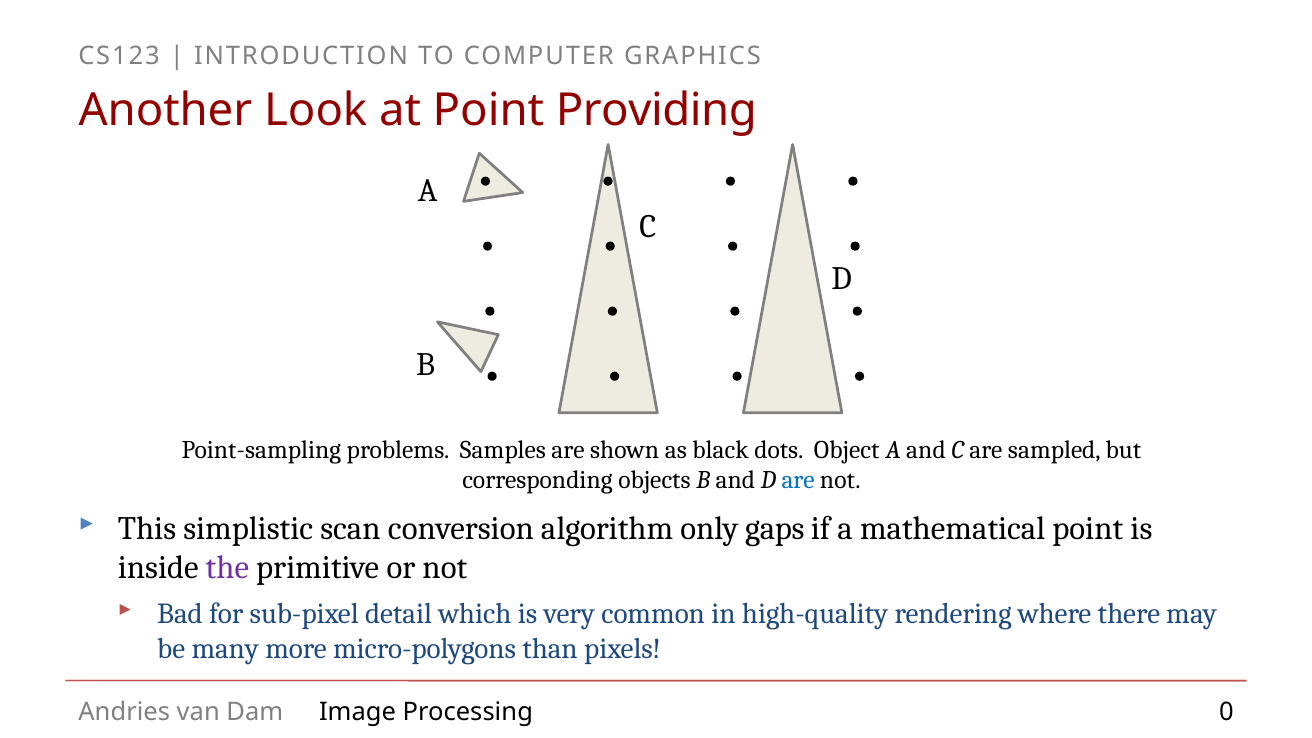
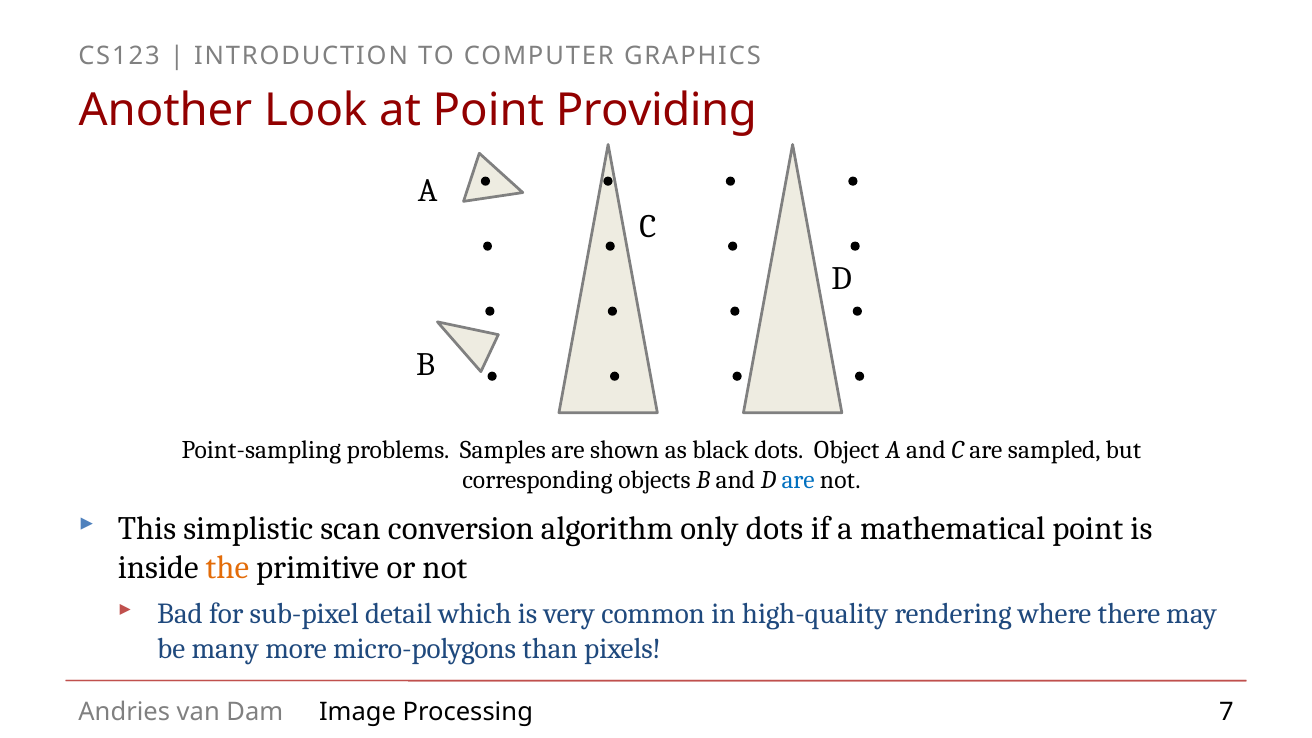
only gaps: gaps -> dots (775, 529)
the colour: purple -> orange (227, 568)
0: 0 -> 7 (1226, 712)
